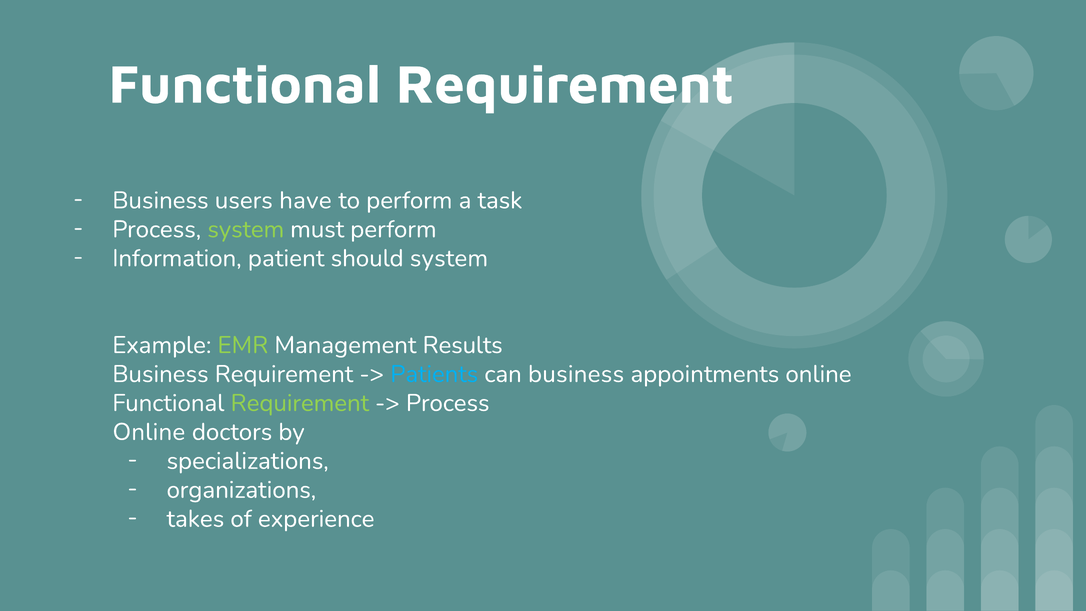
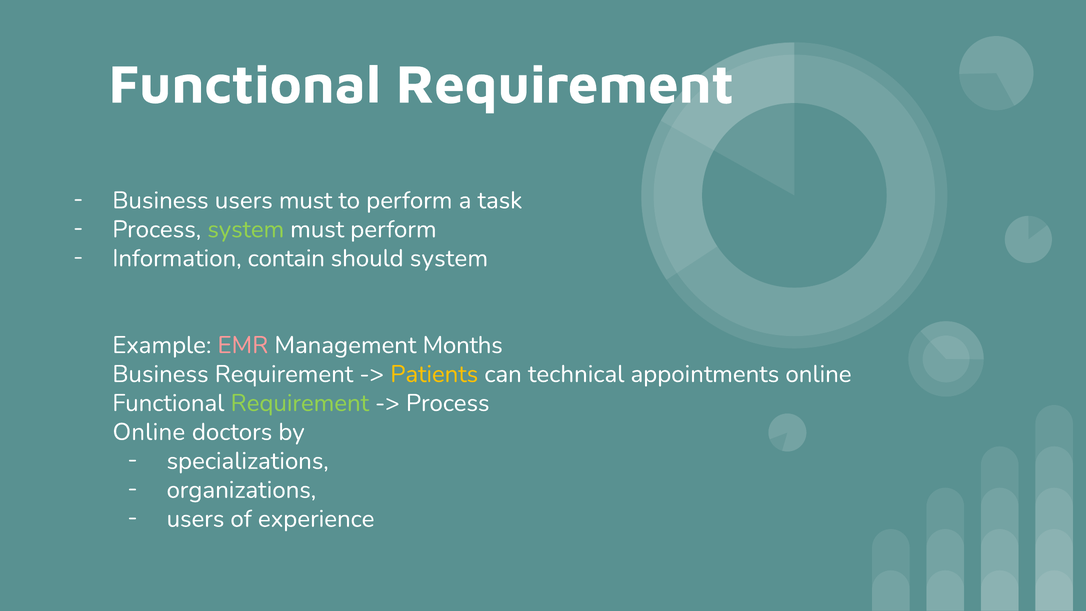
users have: have -> must (306, 200)
patient: patient -> contain (286, 258)
EMR colour: light green -> pink (243, 345)
Results: Results -> Months (463, 345)
Patients colour: light blue -> yellow (434, 374)
can business: business -> technical (576, 374)
takes: takes -> users (195, 519)
